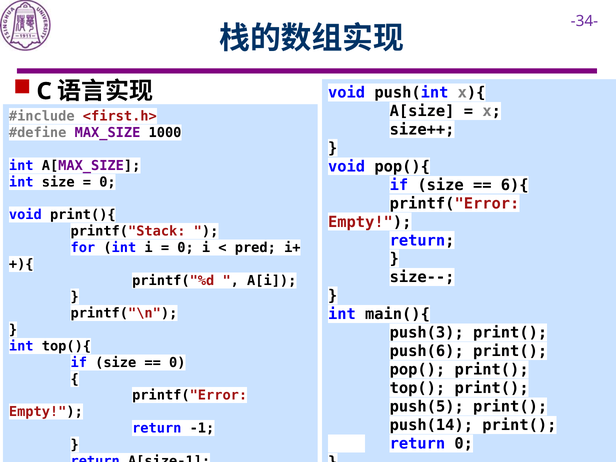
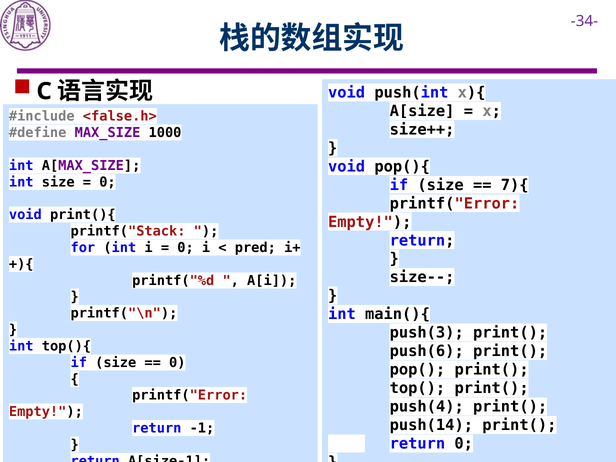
<first.h>: <first.h> -> <false.h> (120, 116)
6){: 6){ -> 7){ (515, 185)
push(5: push(5 -> push(4 (427, 407)
